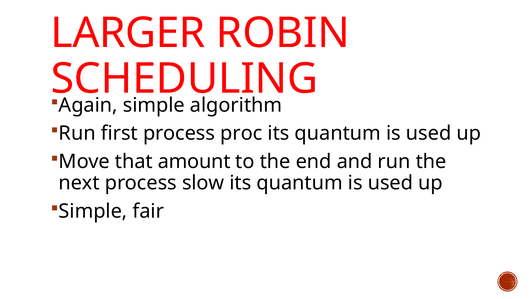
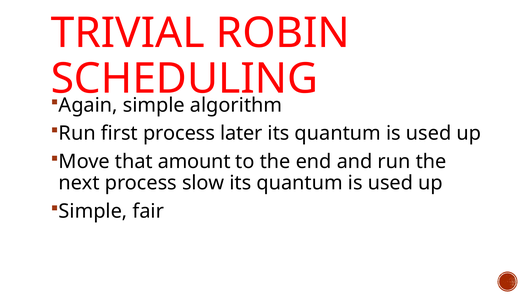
LARGER: LARGER -> TRIVIAL (128, 33)
proc: proc -> later (241, 133)
